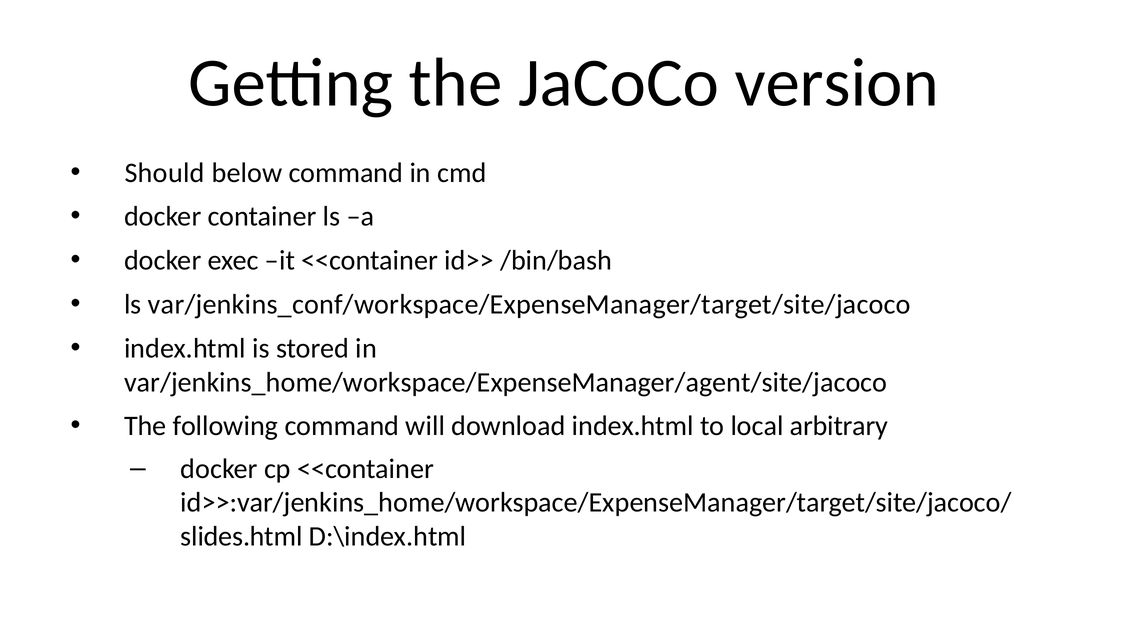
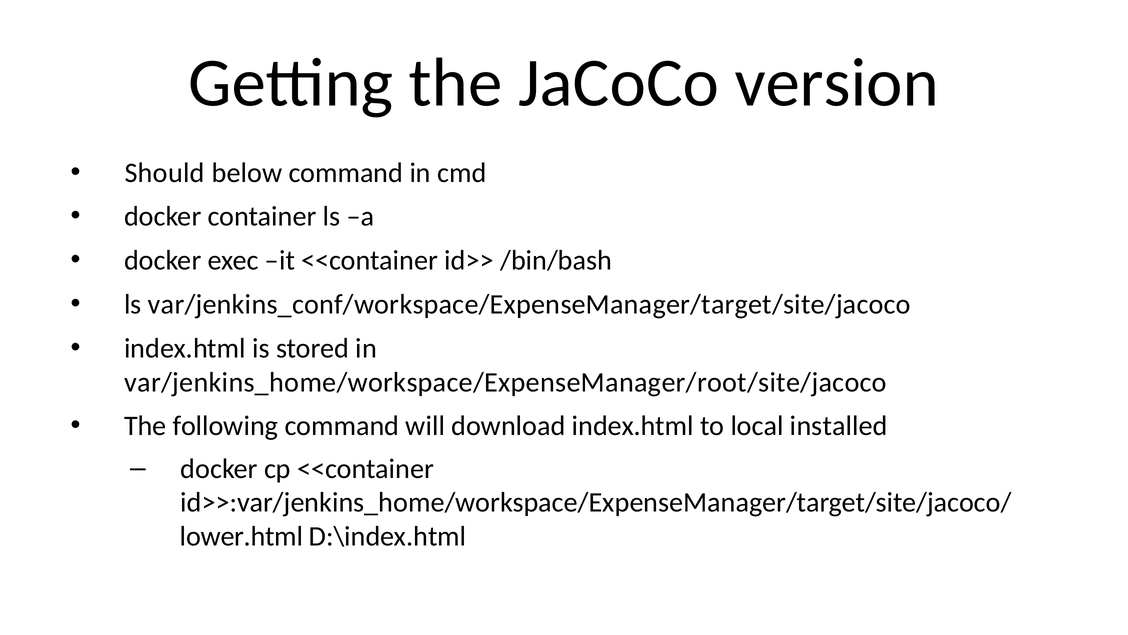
var/jenkins_home/workspace/ExpenseManager/agent/site/jacoco: var/jenkins_home/workspace/ExpenseManager/agent/site/jacoco -> var/jenkins_home/workspace/ExpenseManager/root/site/jacoco (506, 382)
arbitrary: arbitrary -> installed (839, 426)
slides.html: slides.html -> lower.html (242, 536)
